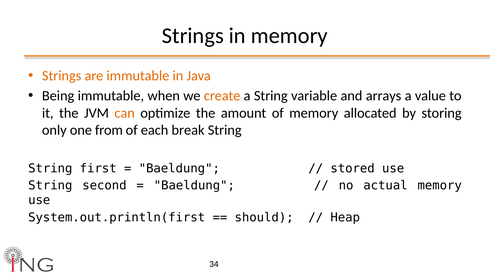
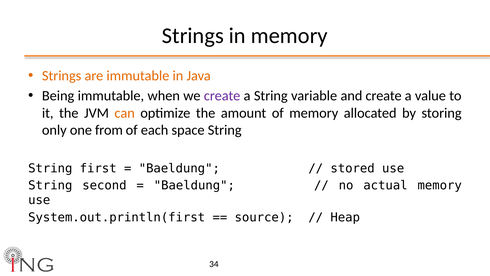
create colour: orange -> purple (222, 96)
and arrays: arrays -> create (384, 96)
break: break -> space (188, 130)
should: should -> source (264, 217)
